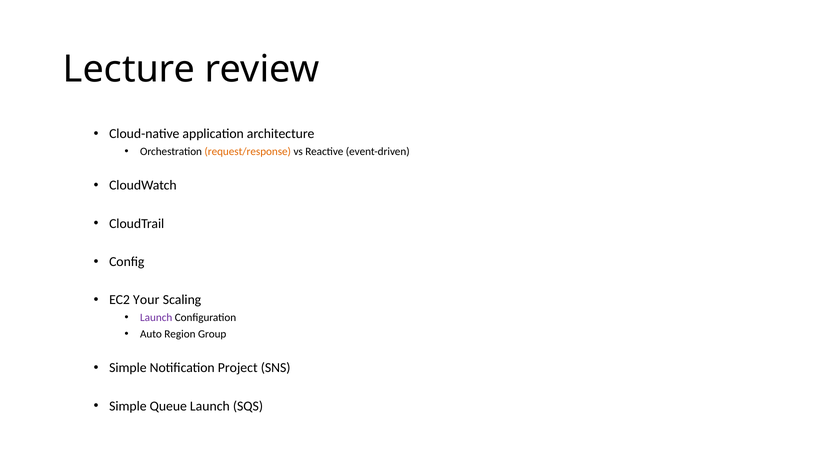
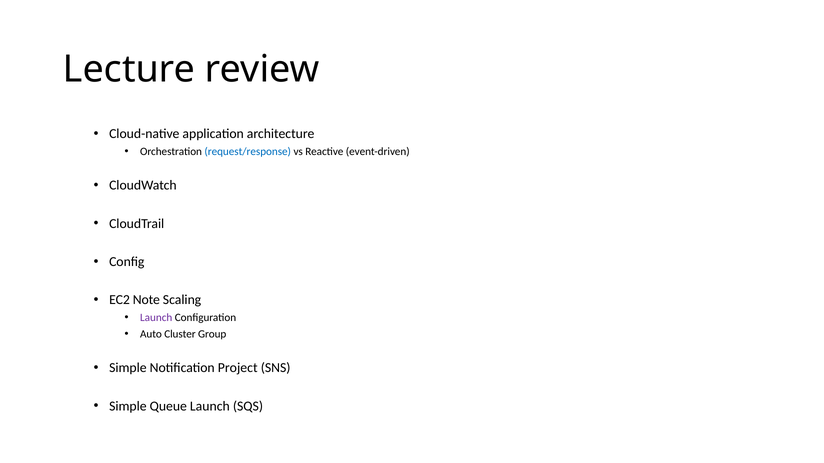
request/response colour: orange -> blue (248, 152)
Your: Your -> Note (146, 300)
Region: Region -> Cluster (180, 334)
